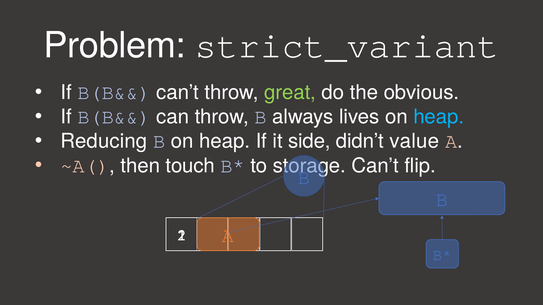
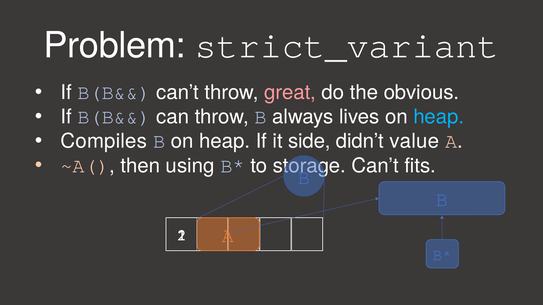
great colour: light green -> pink (290, 93)
Reducing: Reducing -> Compiles (104, 141)
touch: touch -> using (190, 166)
flip: flip -> fits (420, 166)
